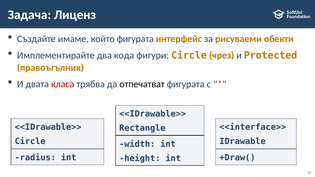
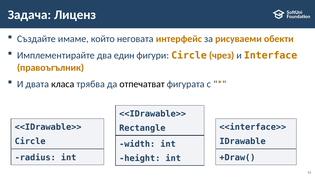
който фигурата: фигурата -> неговата (135, 39)
кода: кода -> един (124, 55)
Protected: Protected -> Interface (271, 55)
класа colour: red -> black (63, 84)
